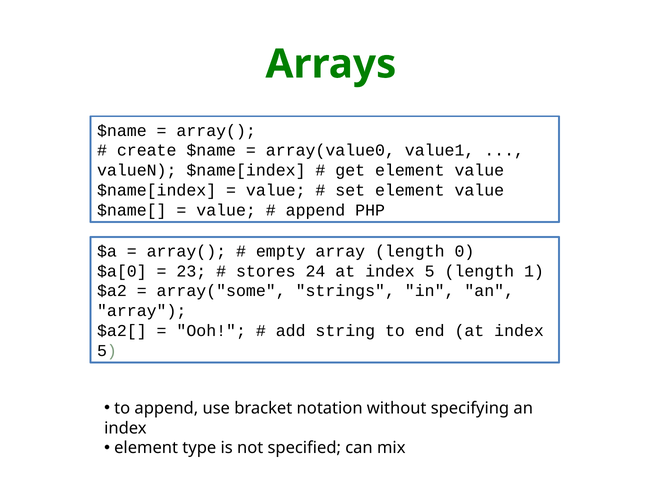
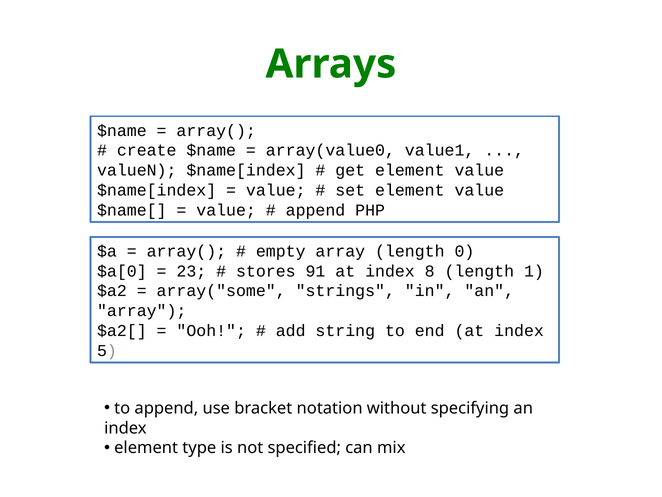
24: 24 -> 91 (315, 271)
5: 5 -> 8 (430, 271)
